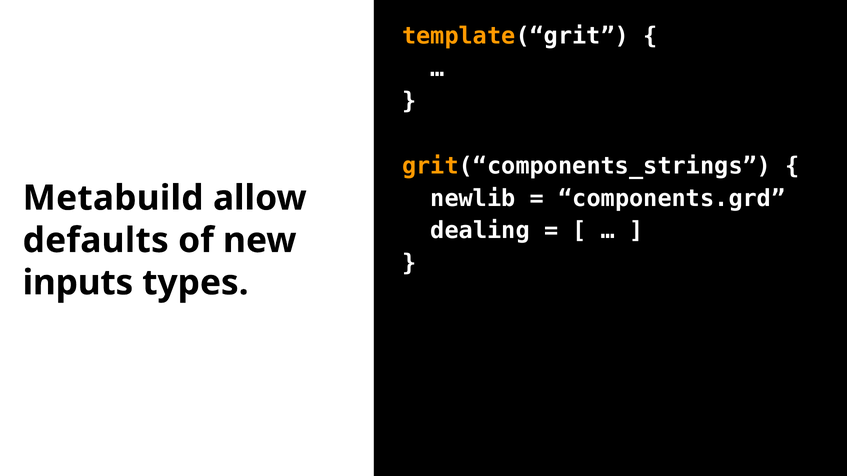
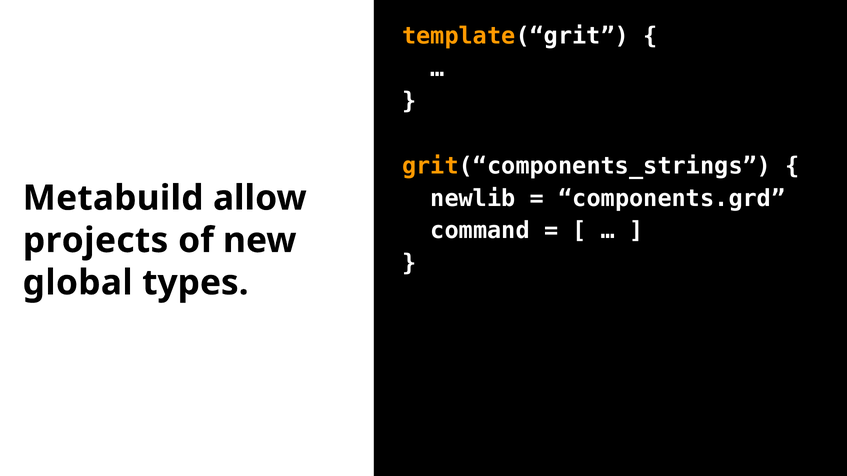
dealing: dealing -> command (480, 231)
defaults: defaults -> projects (96, 241)
inputs: inputs -> global (78, 283)
